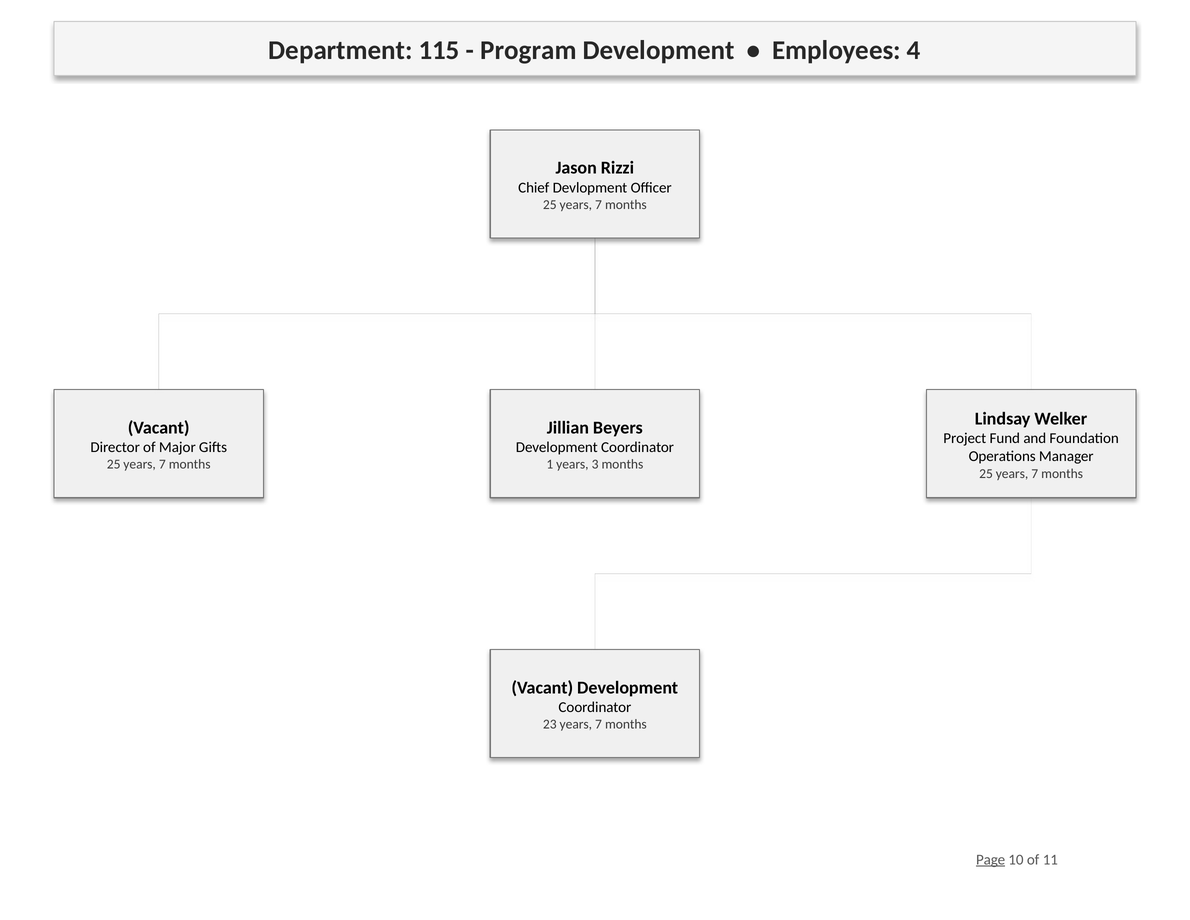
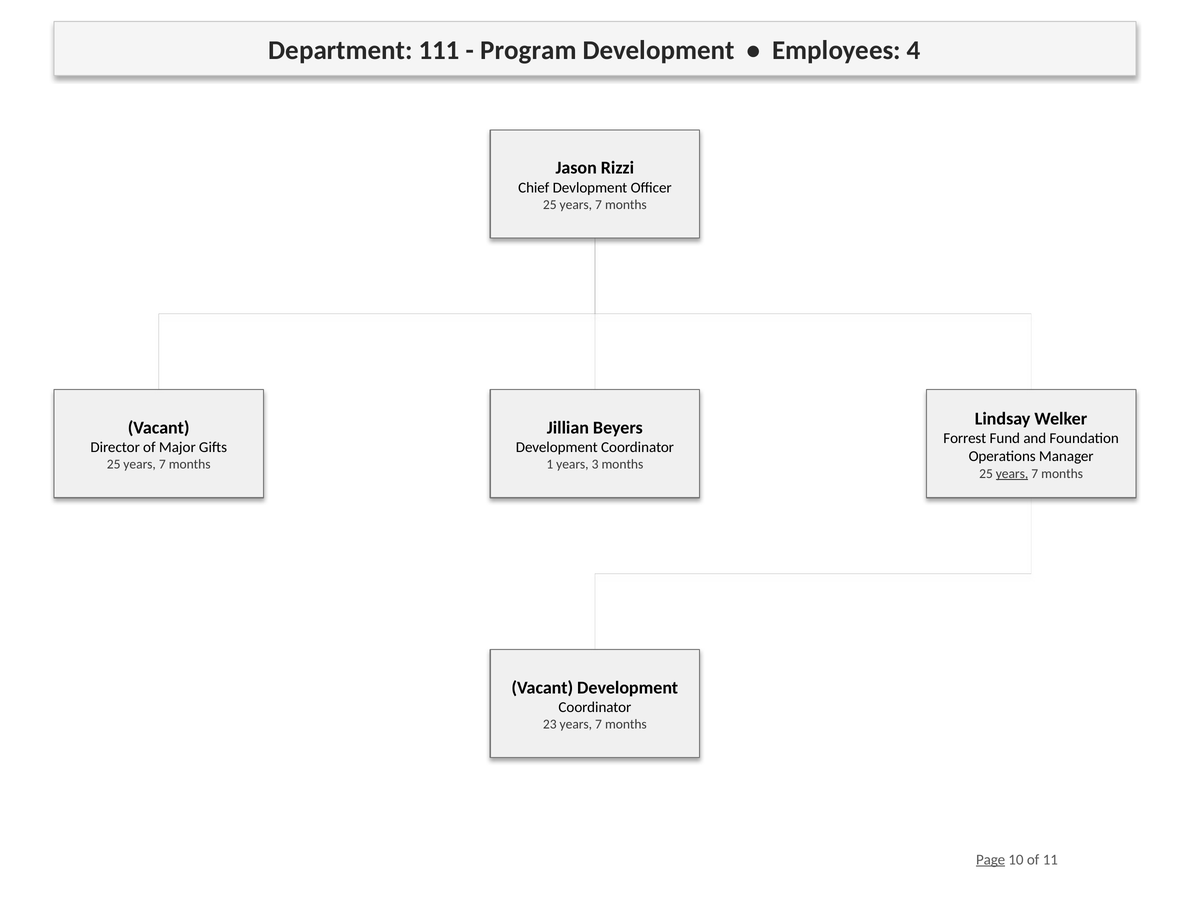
115: 115 -> 111 (439, 51)
Project: Project -> Forrest (965, 438)
years underline: none -> present (1012, 473)
